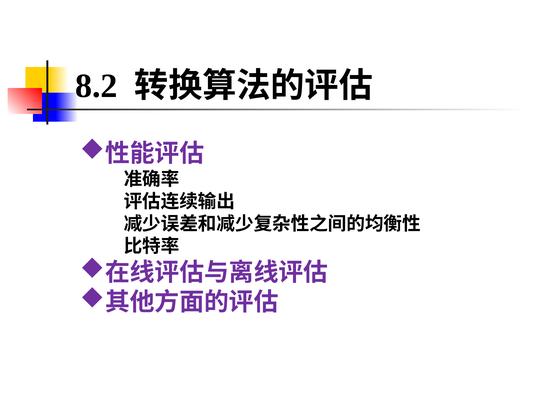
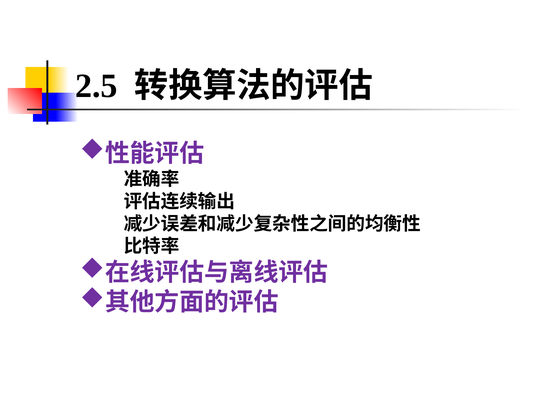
8.2: 8.2 -> 2.5 (96, 86)
